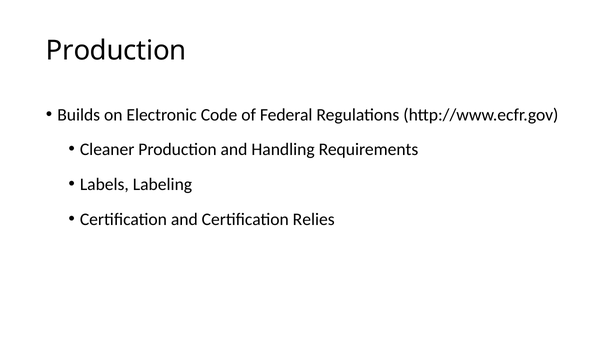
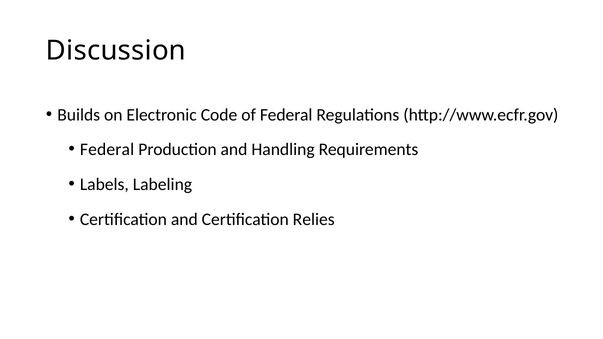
Production: Production -> Discussion (116, 51)
Cleaner: Cleaner -> Federal (107, 150)
